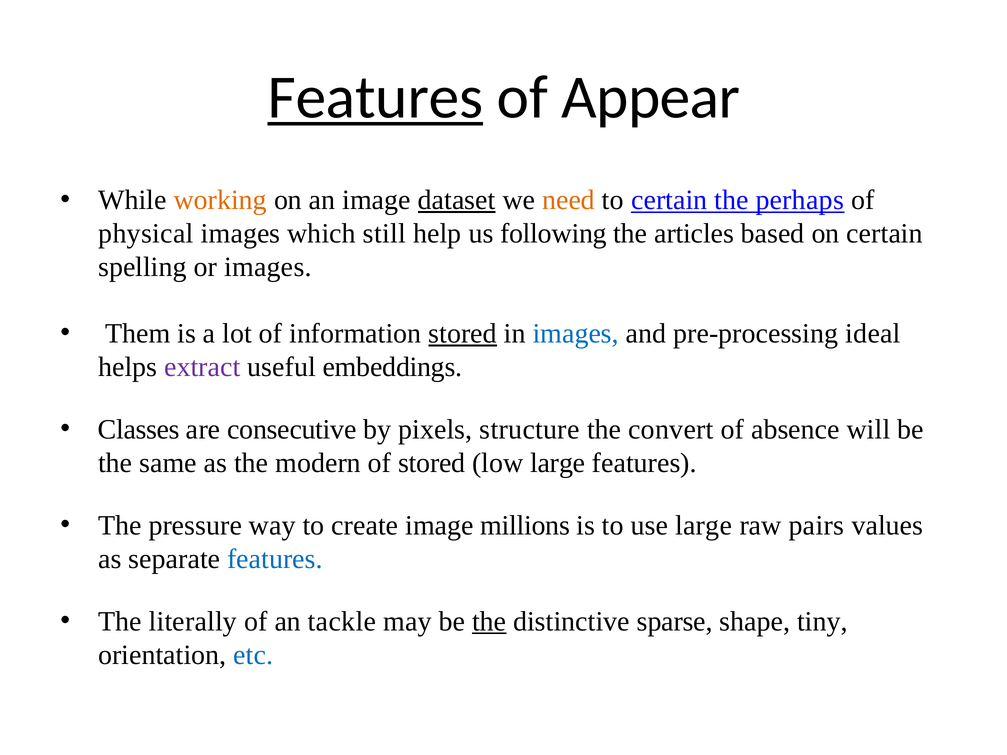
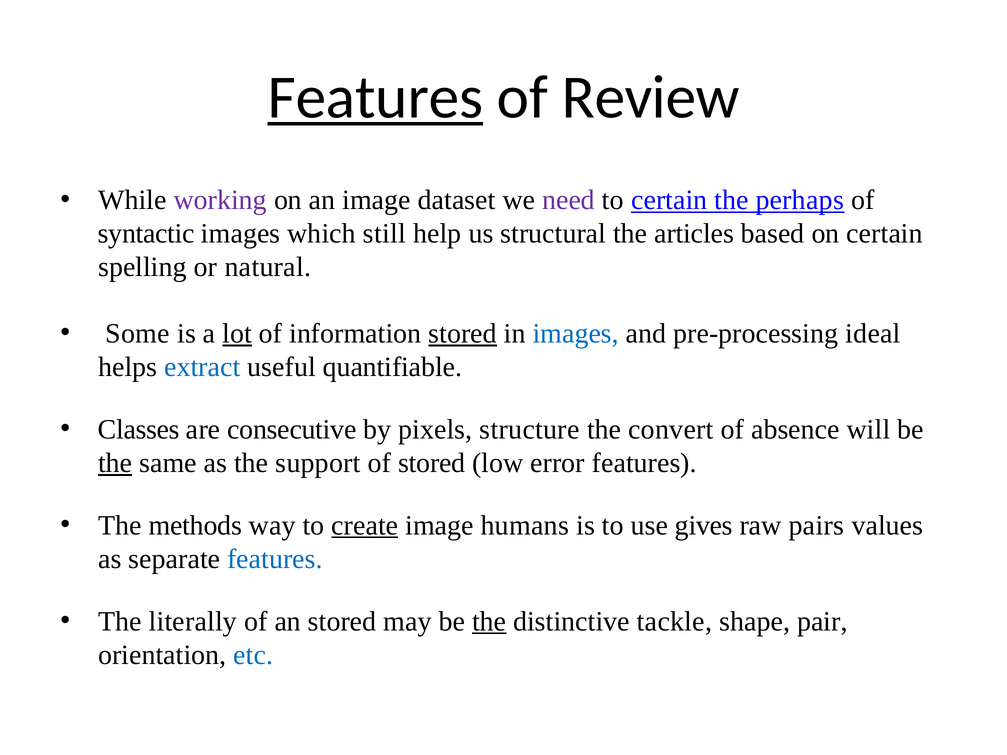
Appear: Appear -> Review (651, 97)
working colour: orange -> purple (220, 200)
dataset underline: present -> none (457, 200)
need colour: orange -> purple (569, 200)
physical: physical -> syntactic (146, 234)
following: following -> structural (553, 234)
or images: images -> natural (268, 267)
Them: Them -> Some (138, 333)
lot underline: none -> present (237, 333)
extract colour: purple -> blue (202, 367)
embeddings: embeddings -> quantifiable (392, 367)
the underline: none -> present (115, 463)
modern: modern -> support (318, 463)
low large: large -> error (558, 463)
pressure: pressure -> methods (195, 526)
create underline: none -> present (365, 526)
millions: millions -> humans (525, 526)
use large: large -> gives (704, 526)
an tackle: tackle -> stored (342, 622)
sparse: sparse -> tackle (674, 622)
tiny: tiny -> pair (822, 622)
